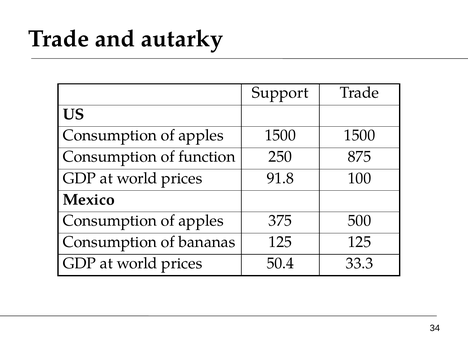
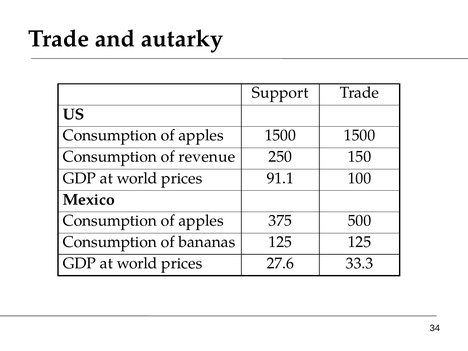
function: function -> revenue (207, 157)
875: 875 -> 150 (360, 157)
91.8: 91.8 -> 91.1 (280, 178)
50.4: 50.4 -> 27.6 (280, 263)
